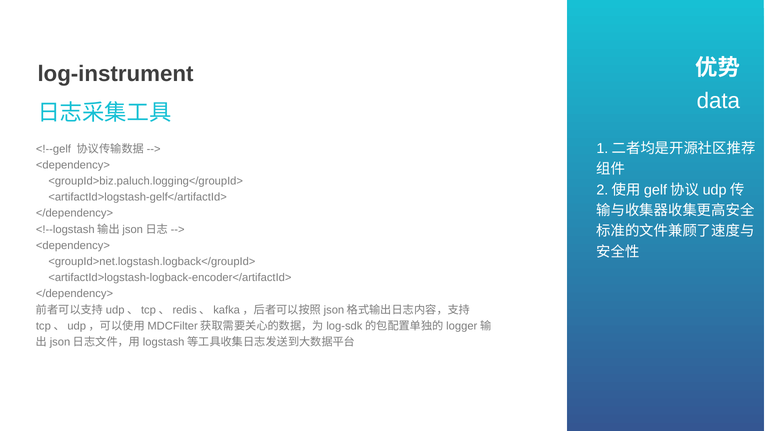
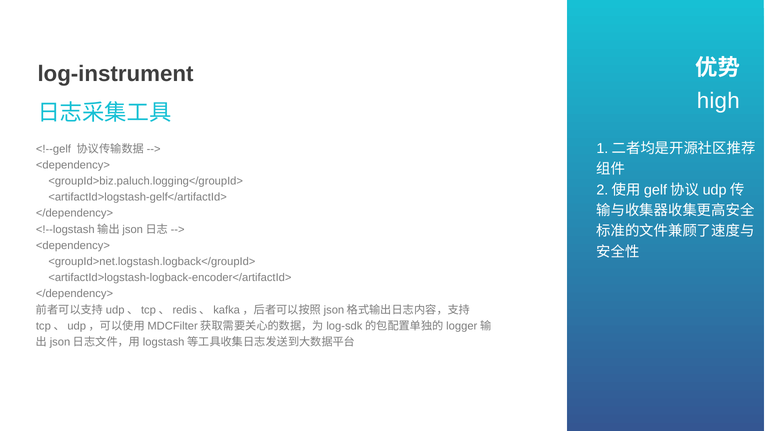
data: data -> high (718, 101)
